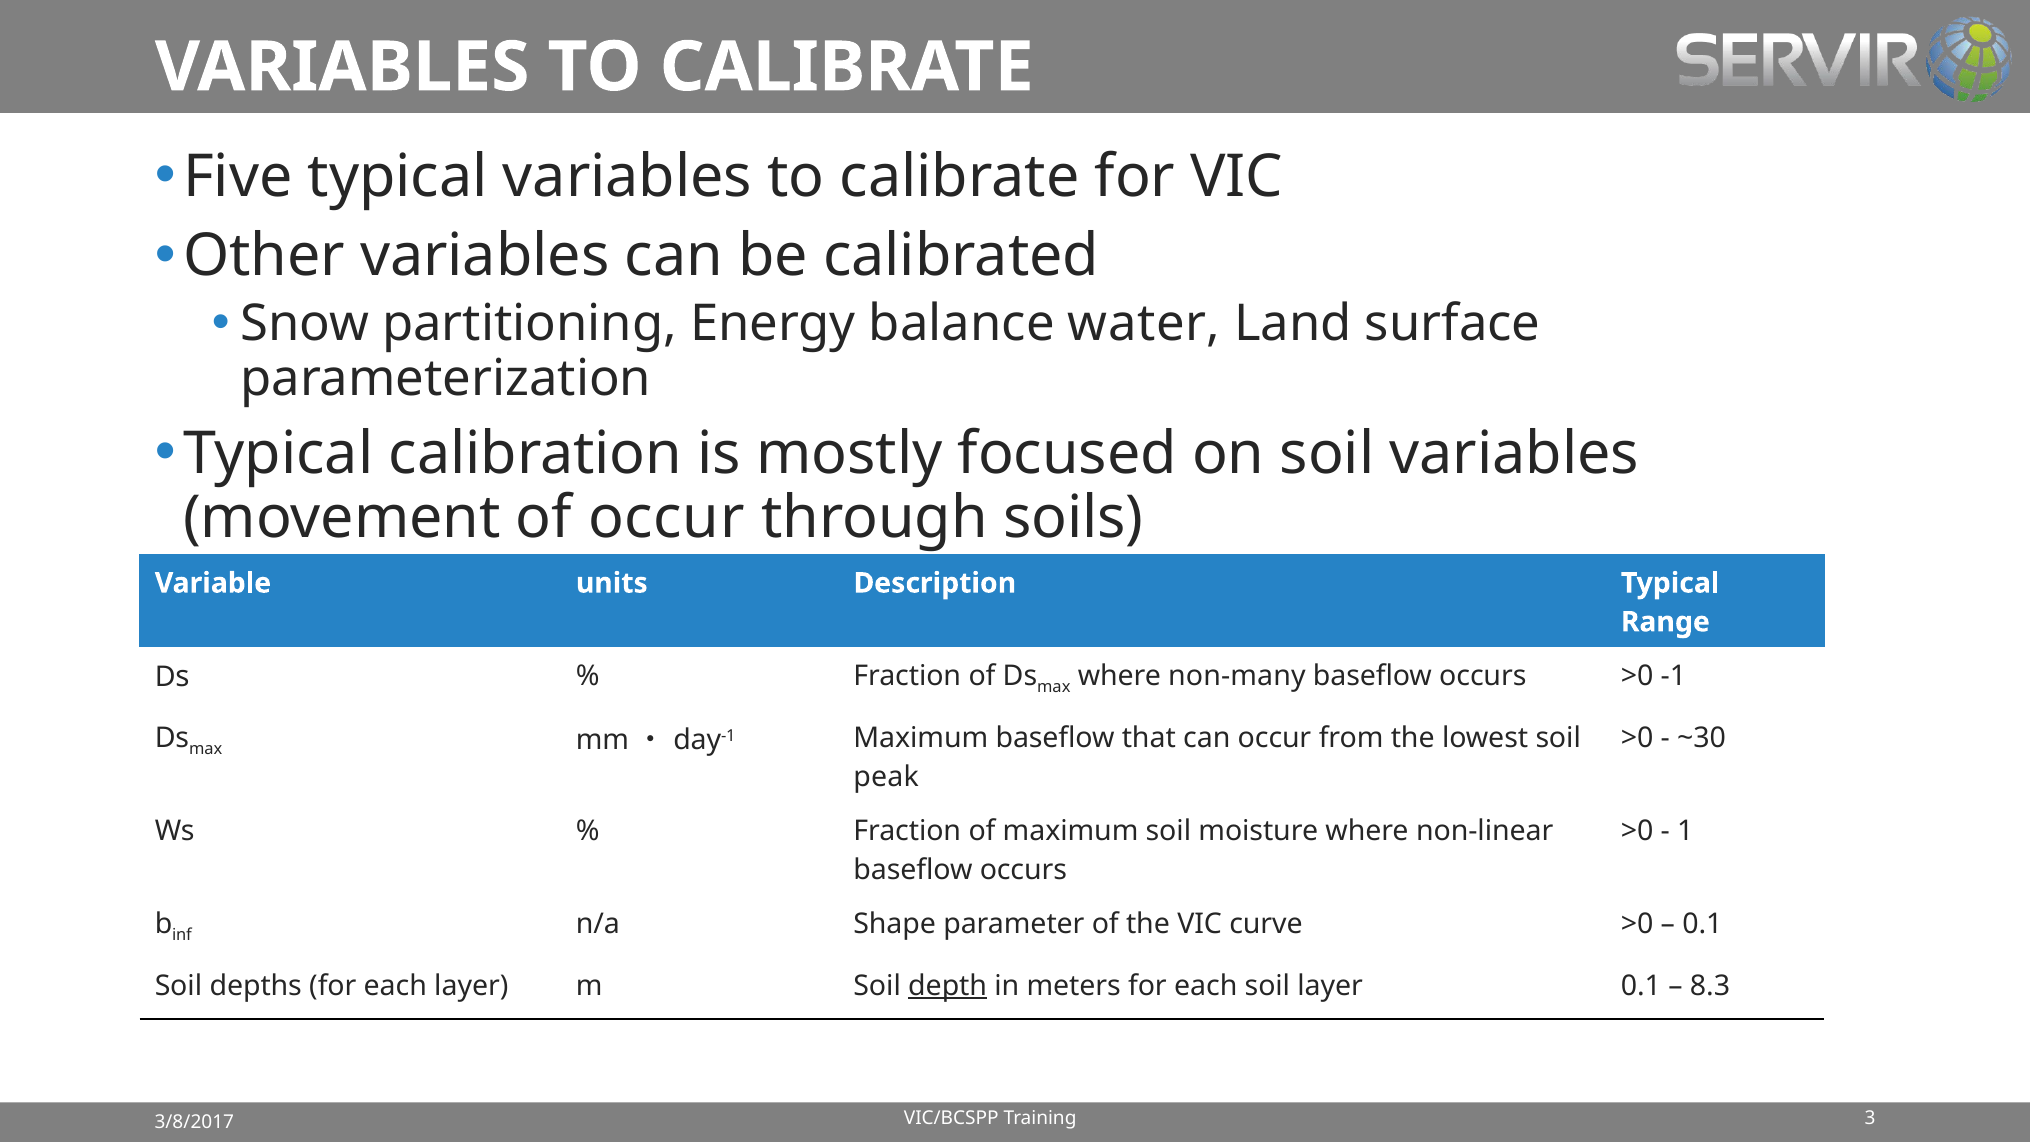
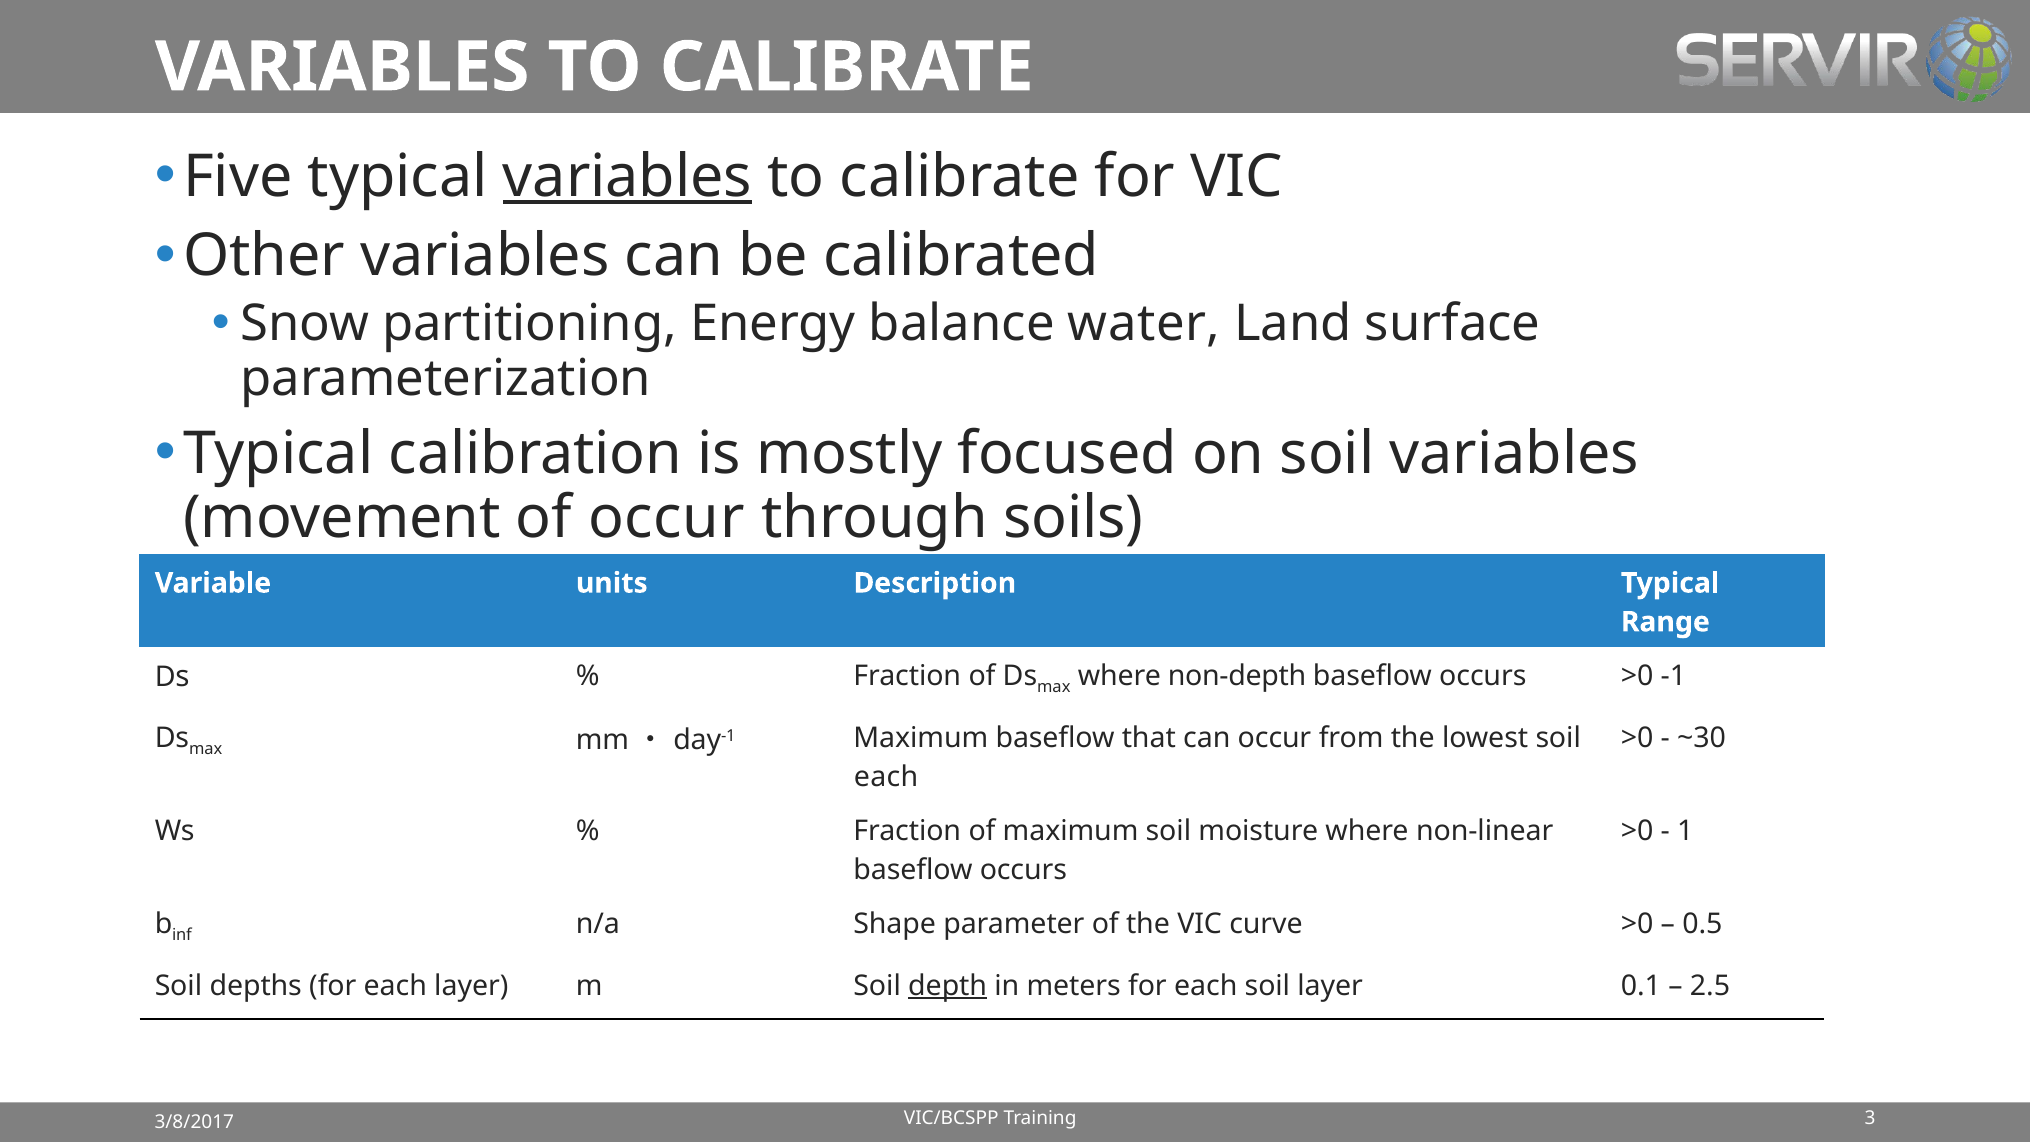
variables underline: none -> present (627, 177)
non-many: non-many -> non-depth (1237, 676)
peak: peak -> each (886, 777)
0.1: 0.1 -> 0.5 (1702, 924)
8.3: 8.3 -> 2.5 (1710, 985)
